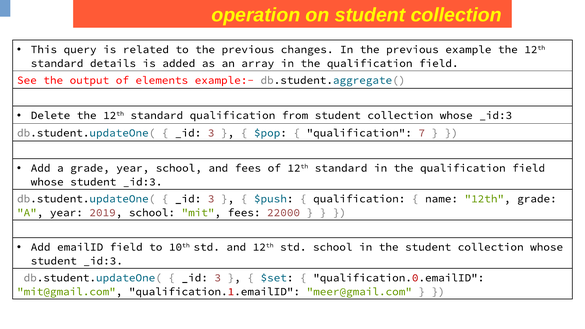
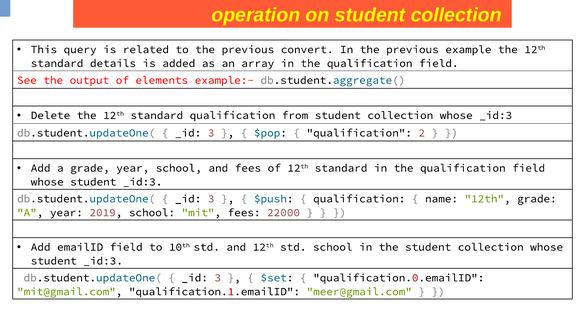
changes: changes -> convert (307, 49)
7: 7 -> 2 (422, 133)
